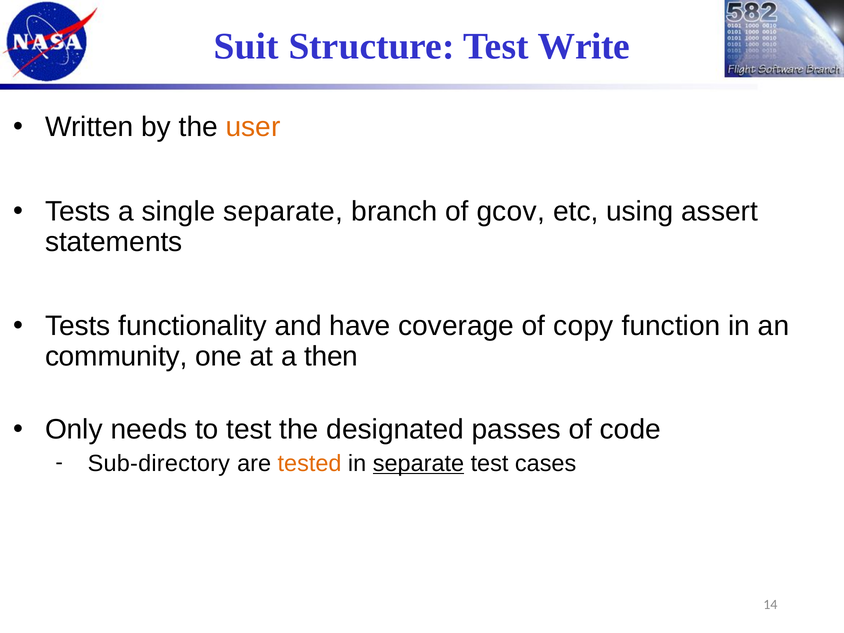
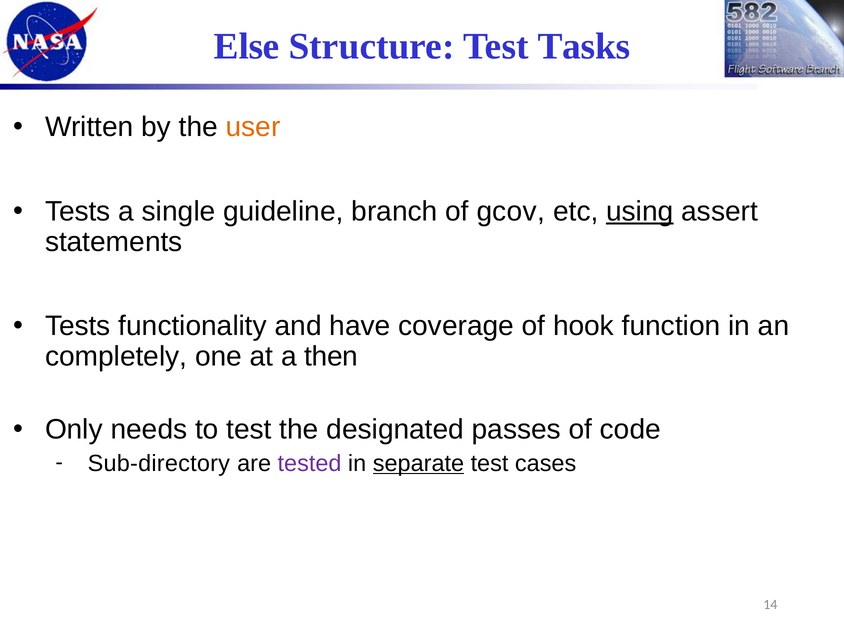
Suit: Suit -> Else (247, 47)
Write: Write -> Tasks (584, 47)
single separate: separate -> guideline (283, 211)
using underline: none -> present (640, 211)
copy: copy -> hook (584, 326)
community: community -> completely (116, 356)
tested colour: orange -> purple (310, 463)
